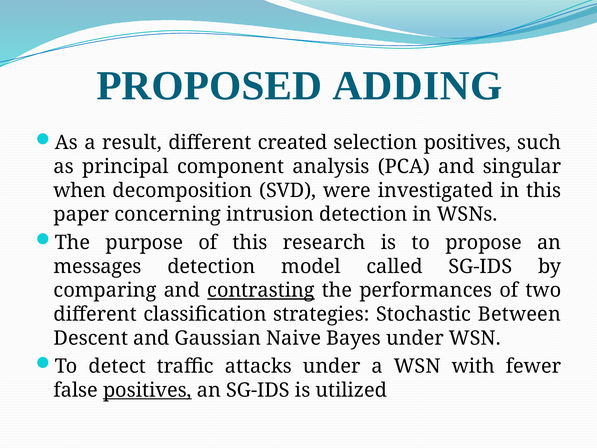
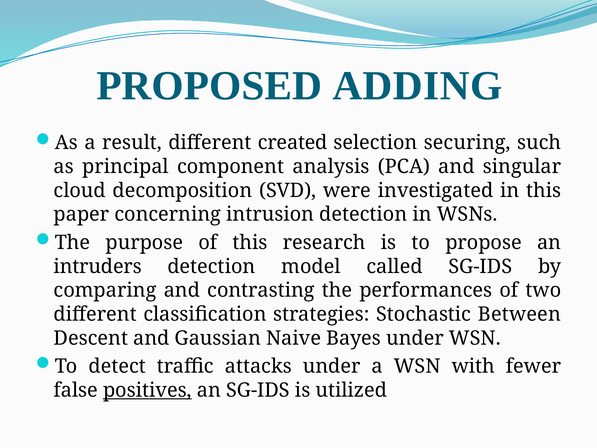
selection positives: positives -> securing (467, 143)
when: when -> cloud (80, 190)
messages: messages -> intruders (98, 266)
contrasting underline: present -> none (261, 290)
